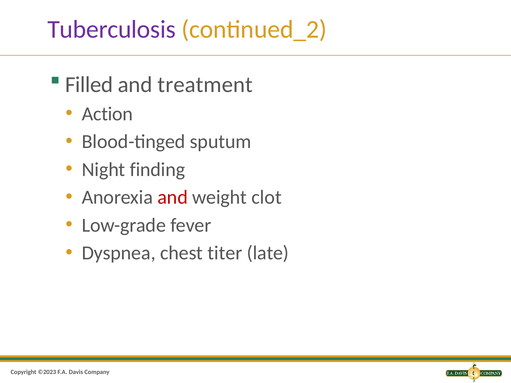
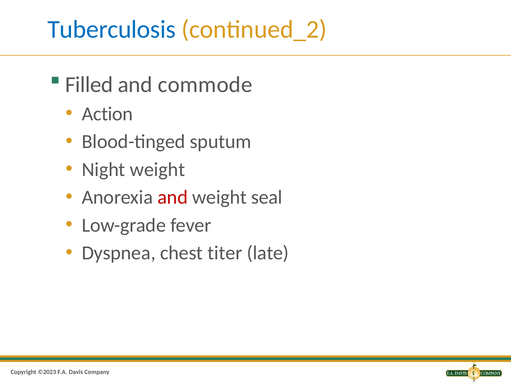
Tuberculosis colour: purple -> blue (112, 29)
treatment: treatment -> commode (205, 85)
Night finding: finding -> weight (157, 170)
clot: clot -> seal (267, 197)
